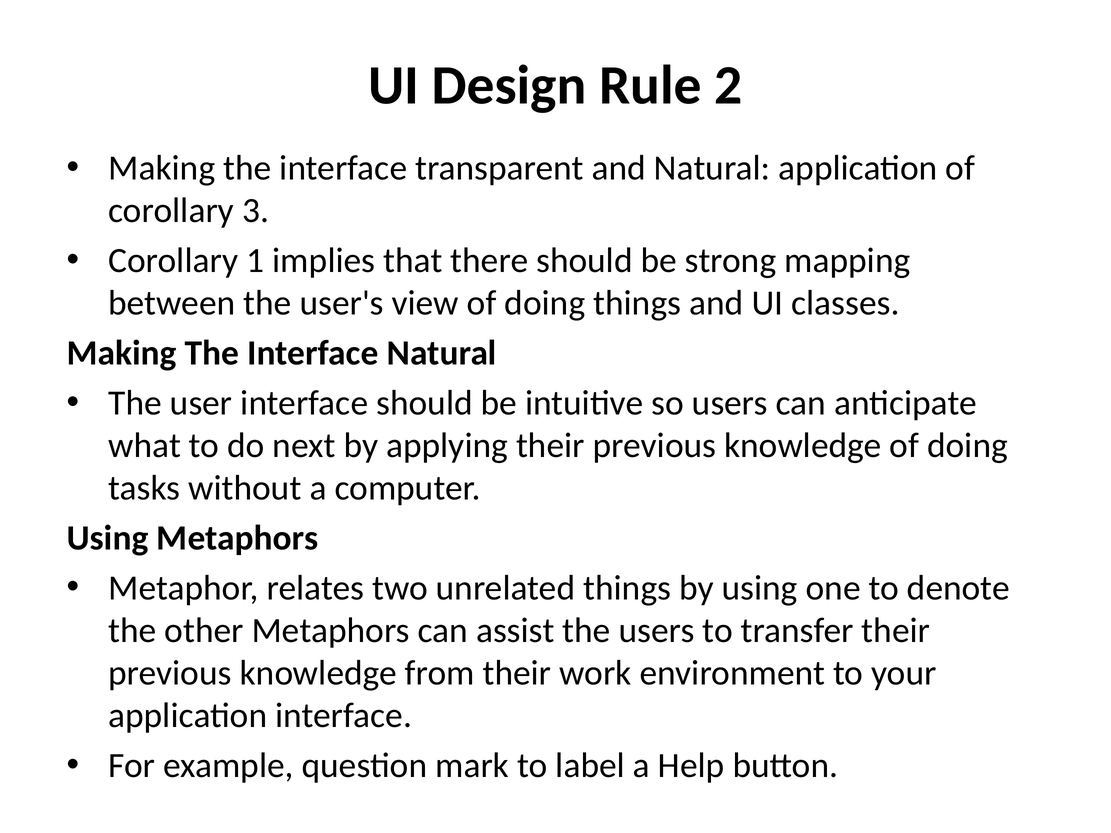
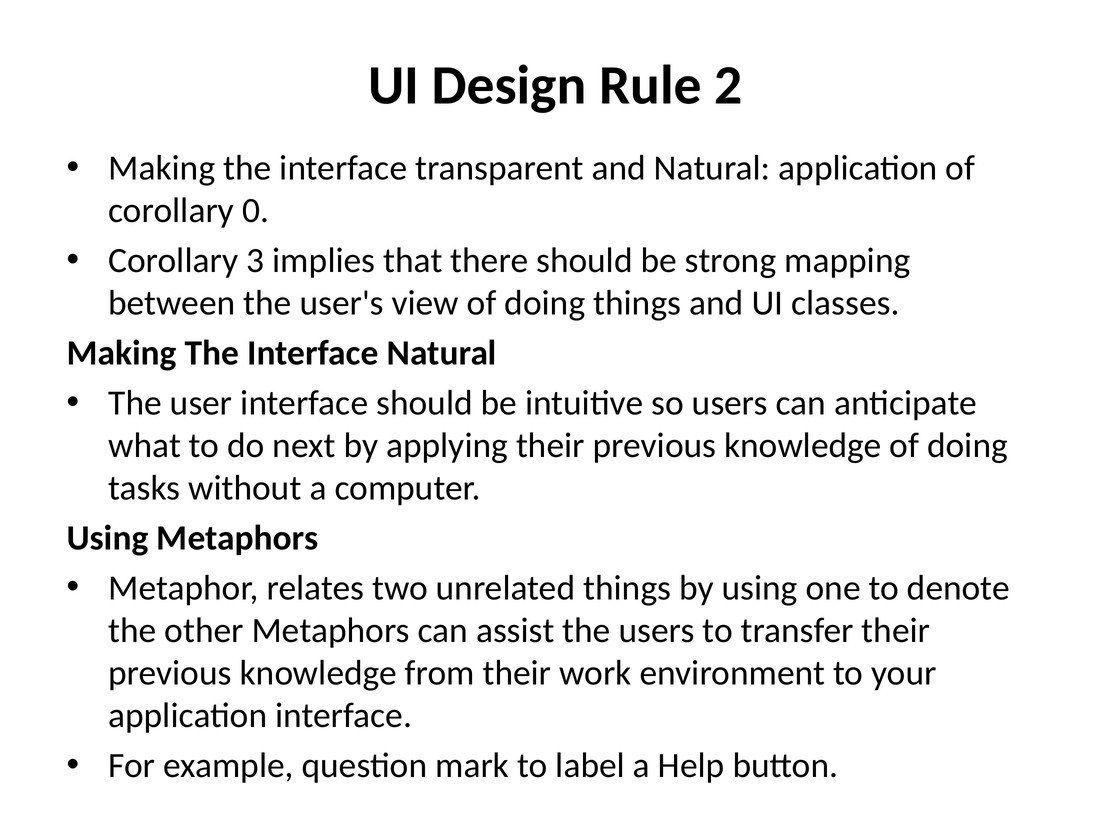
3: 3 -> 0 (256, 211)
1: 1 -> 3 (255, 261)
